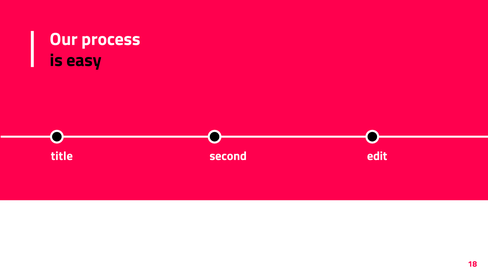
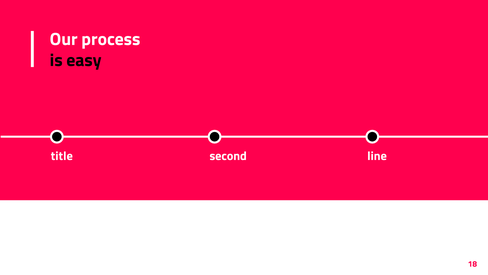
edit: edit -> line (377, 156)
